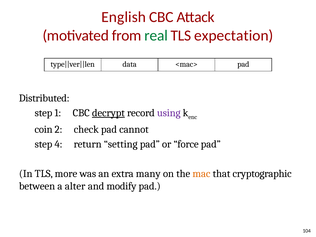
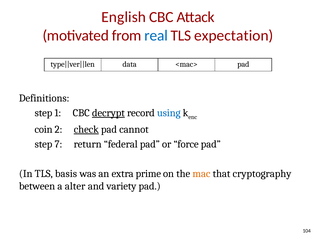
real colour: green -> blue (156, 36)
Distributed: Distributed -> Definitions (44, 98)
using colour: purple -> blue (169, 113)
check underline: none -> present (86, 129)
4: 4 -> 7 (58, 144)
setting: setting -> federal (121, 144)
more: more -> basis (66, 174)
many: many -> prime (148, 174)
cryptographic: cryptographic -> cryptography (262, 174)
modify: modify -> variety (121, 186)
